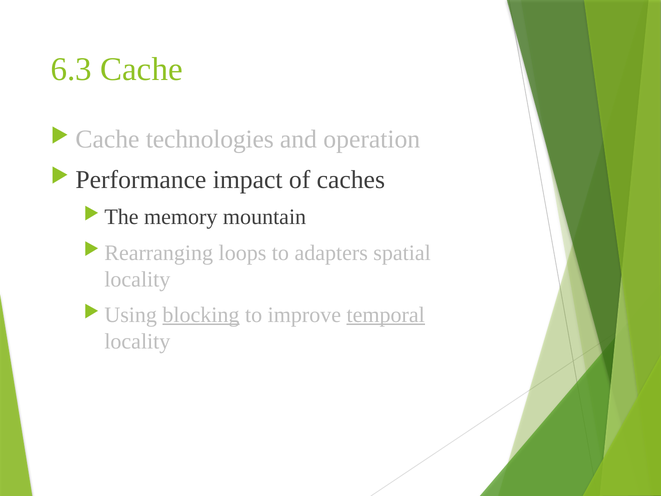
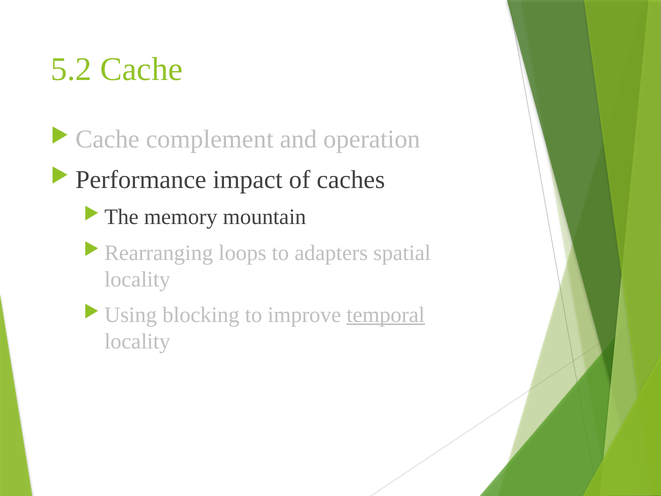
6.3: 6.3 -> 5.2 (71, 70)
technologies: technologies -> complement (210, 139)
blocking underline: present -> none (201, 315)
